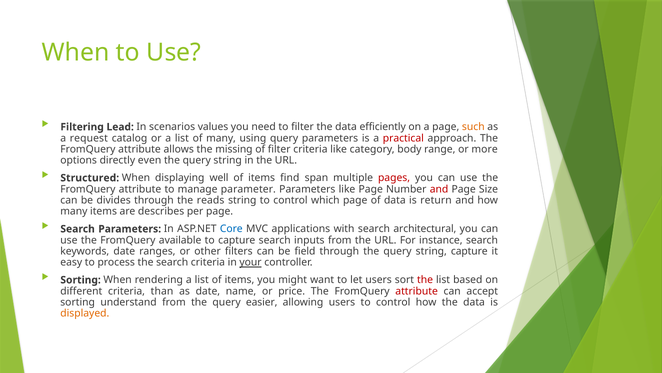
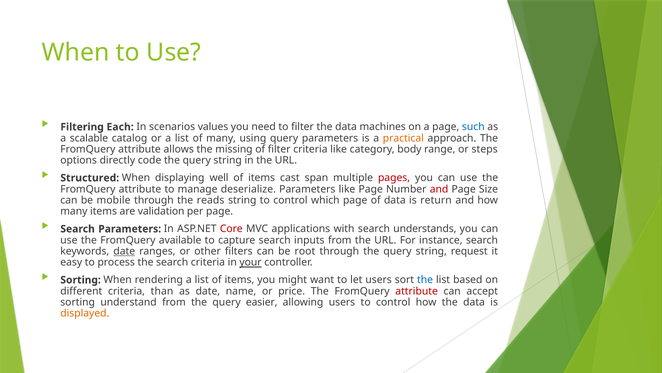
Lead: Lead -> Each (120, 127)
efficiently: efficiently -> machines (383, 127)
such colour: orange -> blue (473, 127)
request: request -> scalable (89, 138)
practical colour: red -> orange (403, 138)
more: more -> steps (485, 149)
even: even -> code (150, 160)
find: find -> cast (290, 178)
parameter: parameter -> deserialize (248, 189)
divides: divides -> mobile (114, 200)
describes: describes -> validation (161, 211)
Core colour: blue -> red (231, 229)
architectural: architectural -> understands (425, 229)
date underline: none -> present (124, 251)
field: field -> root (305, 251)
string capture: capture -> request (469, 251)
the colour: red -> blue (425, 279)
